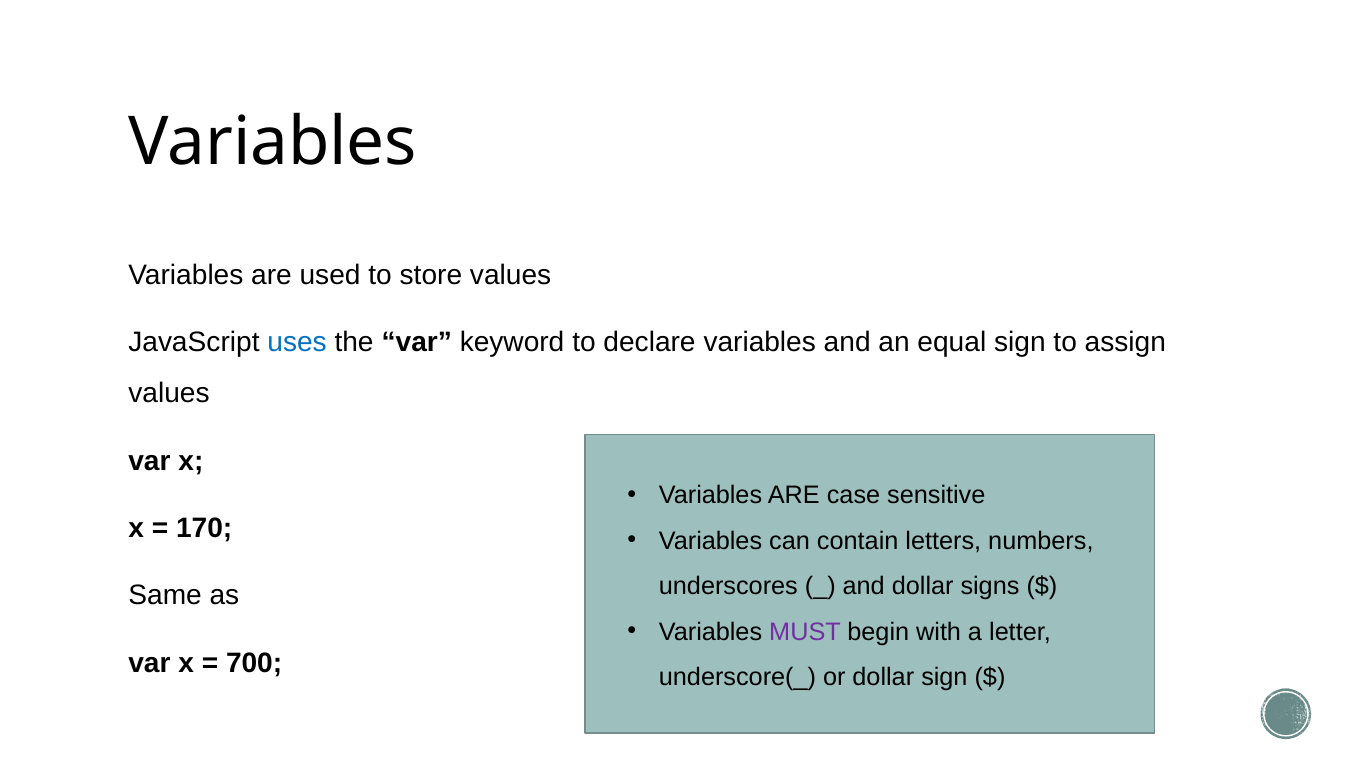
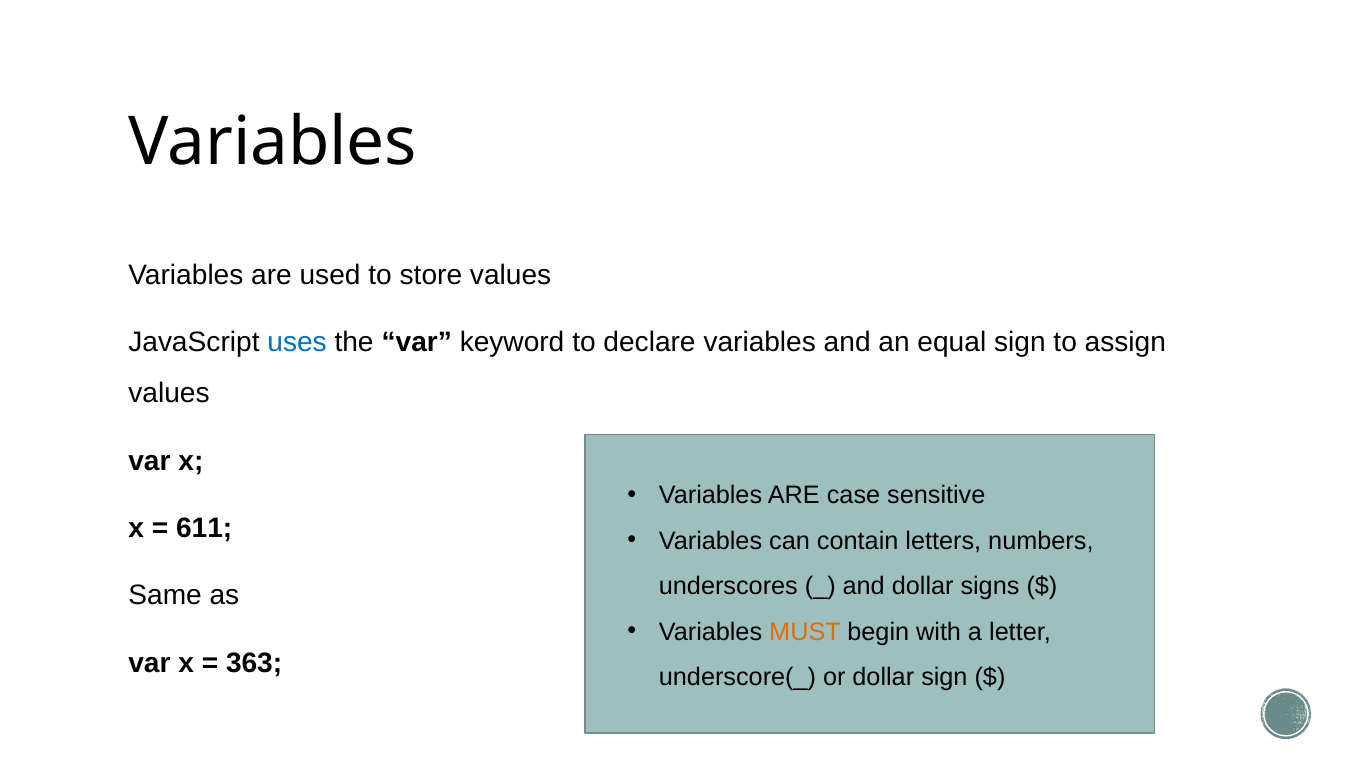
170: 170 -> 611 (204, 528)
MUST colour: purple -> orange (805, 632)
700: 700 -> 363 (254, 663)
